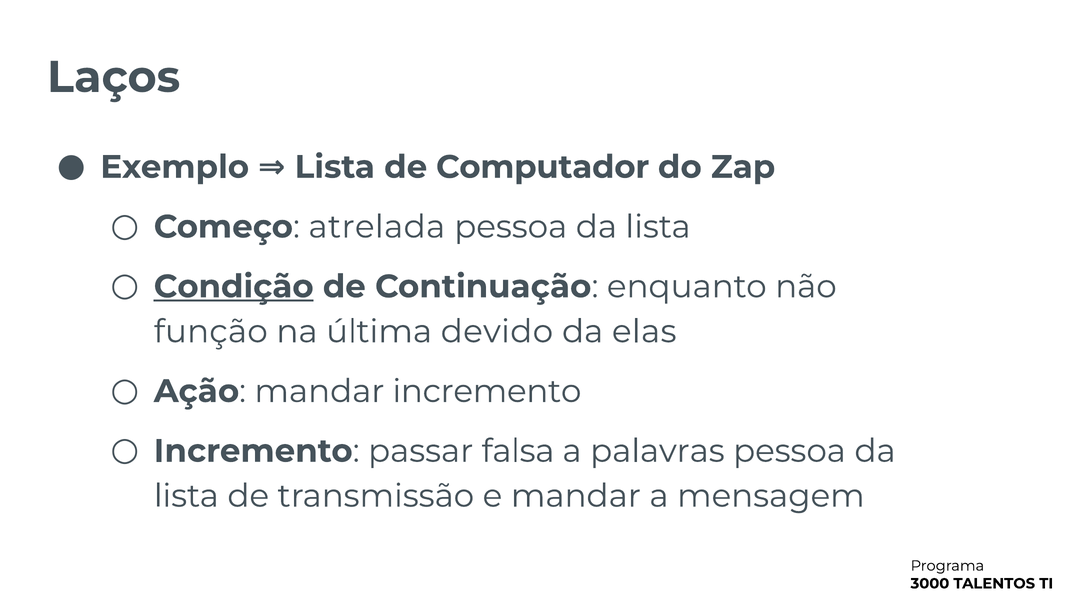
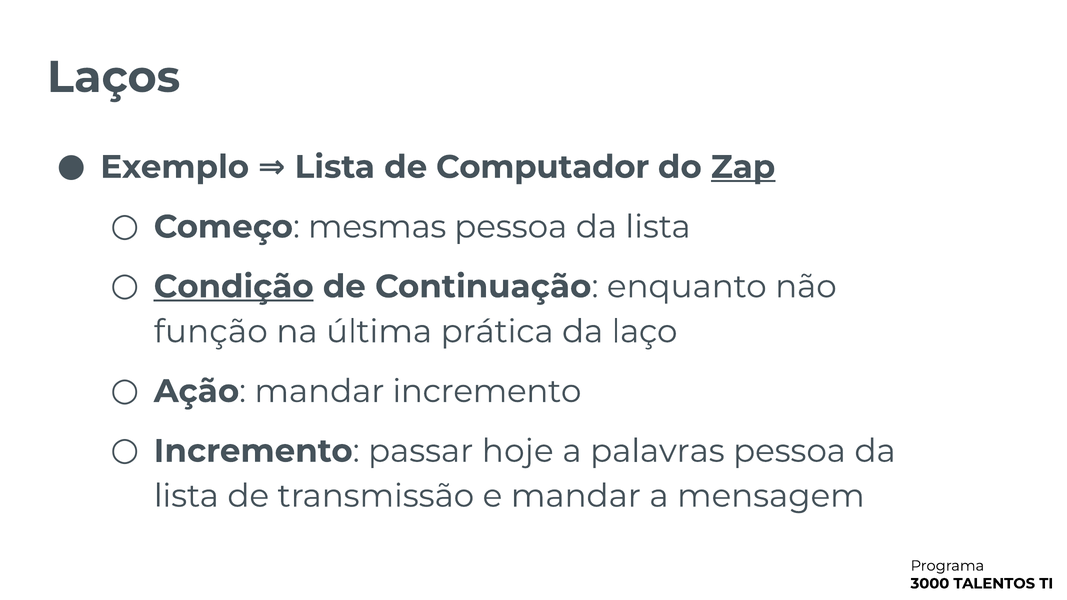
Zap underline: none -> present (743, 167)
atrelada: atrelada -> mesmas (377, 227)
devido: devido -> prática (497, 332)
elas: elas -> laço (645, 332)
falsa: falsa -> hoje (518, 451)
